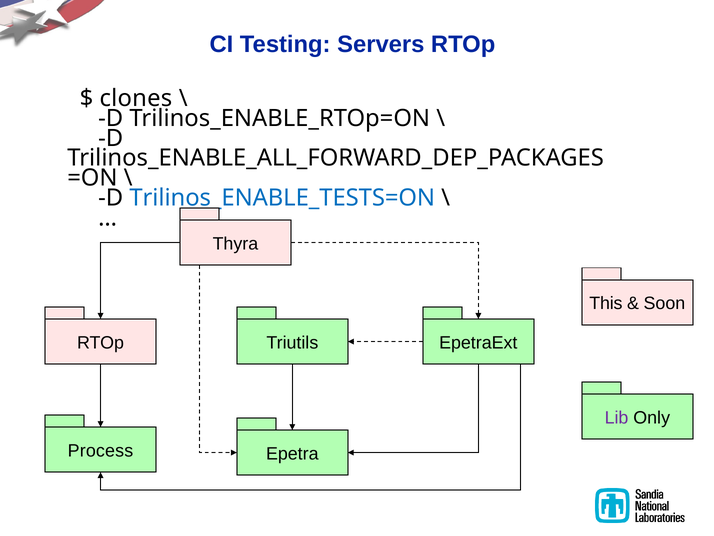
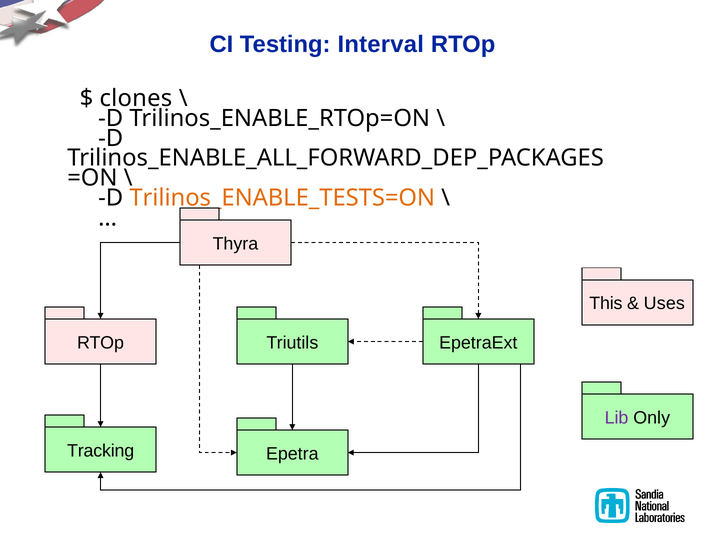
Servers: Servers -> Interval (381, 44)
Trilinos_ENABLE_TESTS=ON colour: blue -> orange (282, 198)
Soon: Soon -> Uses (664, 303)
Process: Process -> Tracking (101, 450)
